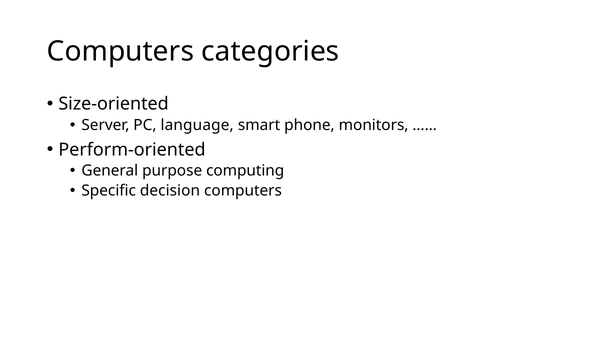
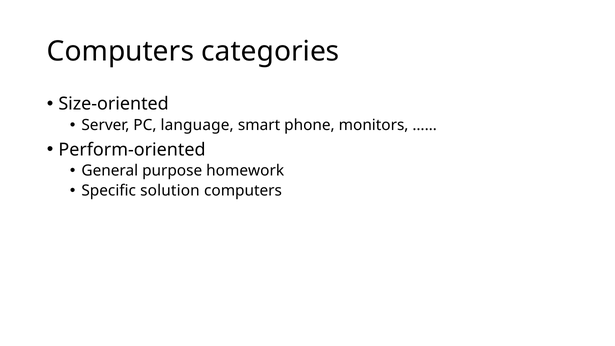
computing: computing -> homework (245, 171)
decision: decision -> solution (170, 191)
